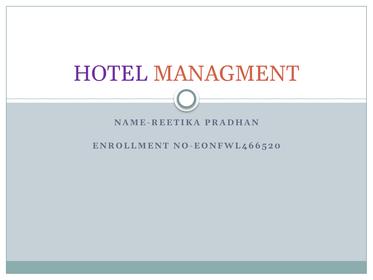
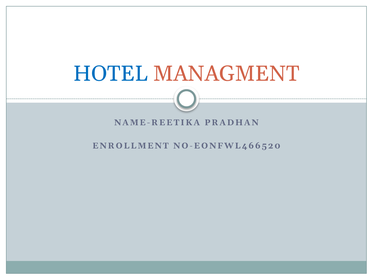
HOTEL colour: purple -> blue (111, 74)
